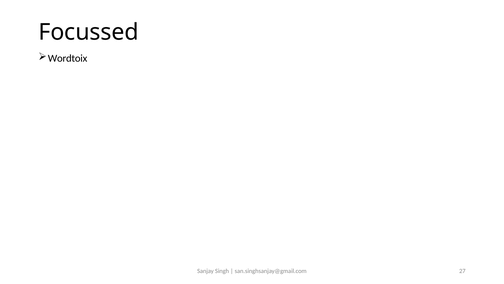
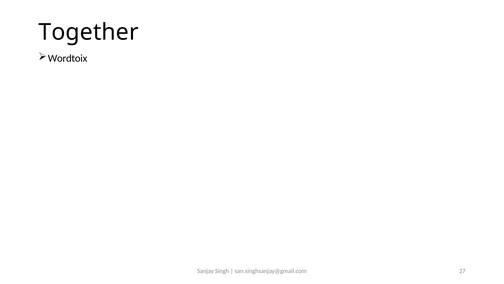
Focussed: Focussed -> Together (89, 32)
